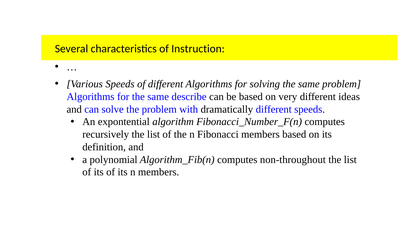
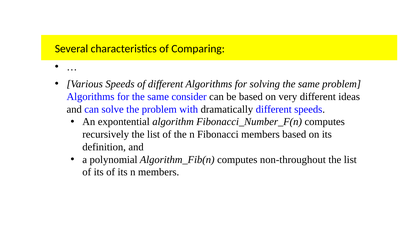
Instruction: Instruction -> Comparing (198, 49)
describe: describe -> consider (189, 97)
